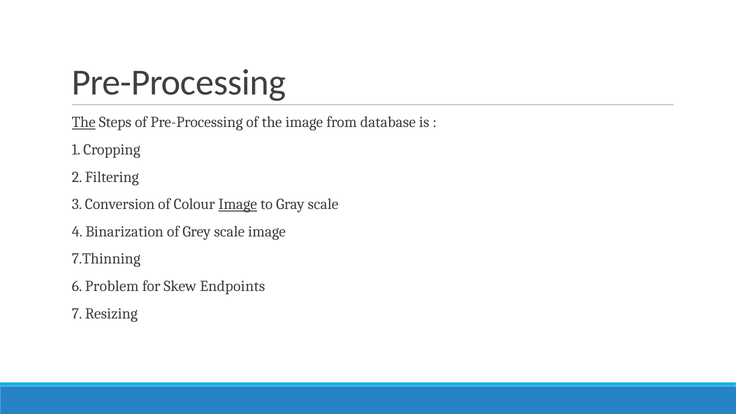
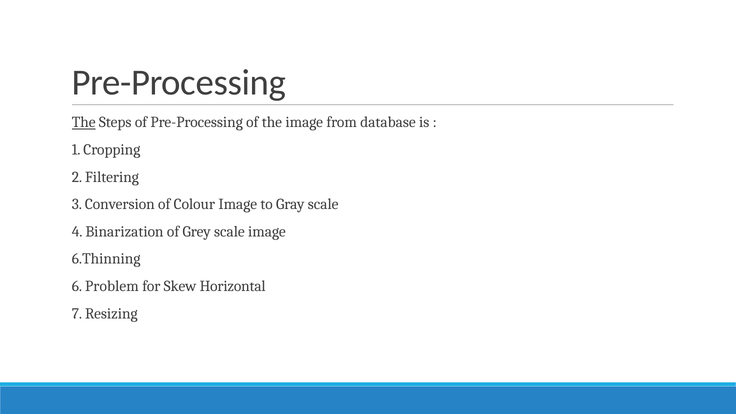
Image underline: present -> none (238, 204)
7.Thinning: 7.Thinning -> 6.Thinning (106, 259)
Endpoints: Endpoints -> Horizontal (233, 286)
